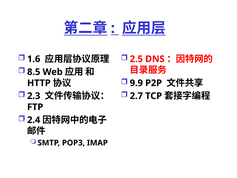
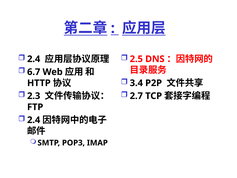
1.6: 1.6 -> 2.4 (34, 59)
8.5: 8.5 -> 6.7 (34, 72)
9.9: 9.9 -> 3.4 (136, 83)
